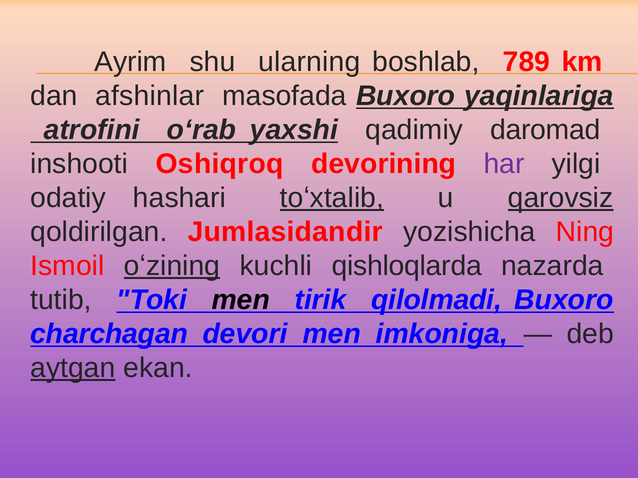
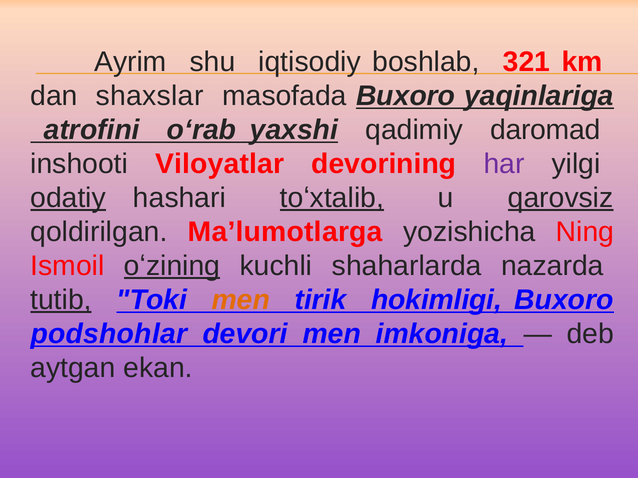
ularning: ularning -> iqtisodiy (310, 62)
789: 789 -> 321 (526, 62)
afshinlar: afshinlar -> shaxslar (150, 96)
Oshiqroq: Oshiqroq -> Viloyatlar (220, 164)
odatiy underline: none -> present (68, 198)
Jumlasidandir: Jumlasidandir -> Maʼlumotlarga (285, 232)
qishloqlarda: qishloqlarda -> shaharlarda (407, 266)
tutib underline: none -> present (61, 300)
men colour: black -> orange (241, 300)
qilolmadi: qilolmadi -> hokimligi (437, 300)
charchagan: charchagan -> podshohlar (109, 334)
aytgan underline: present -> none (73, 368)
